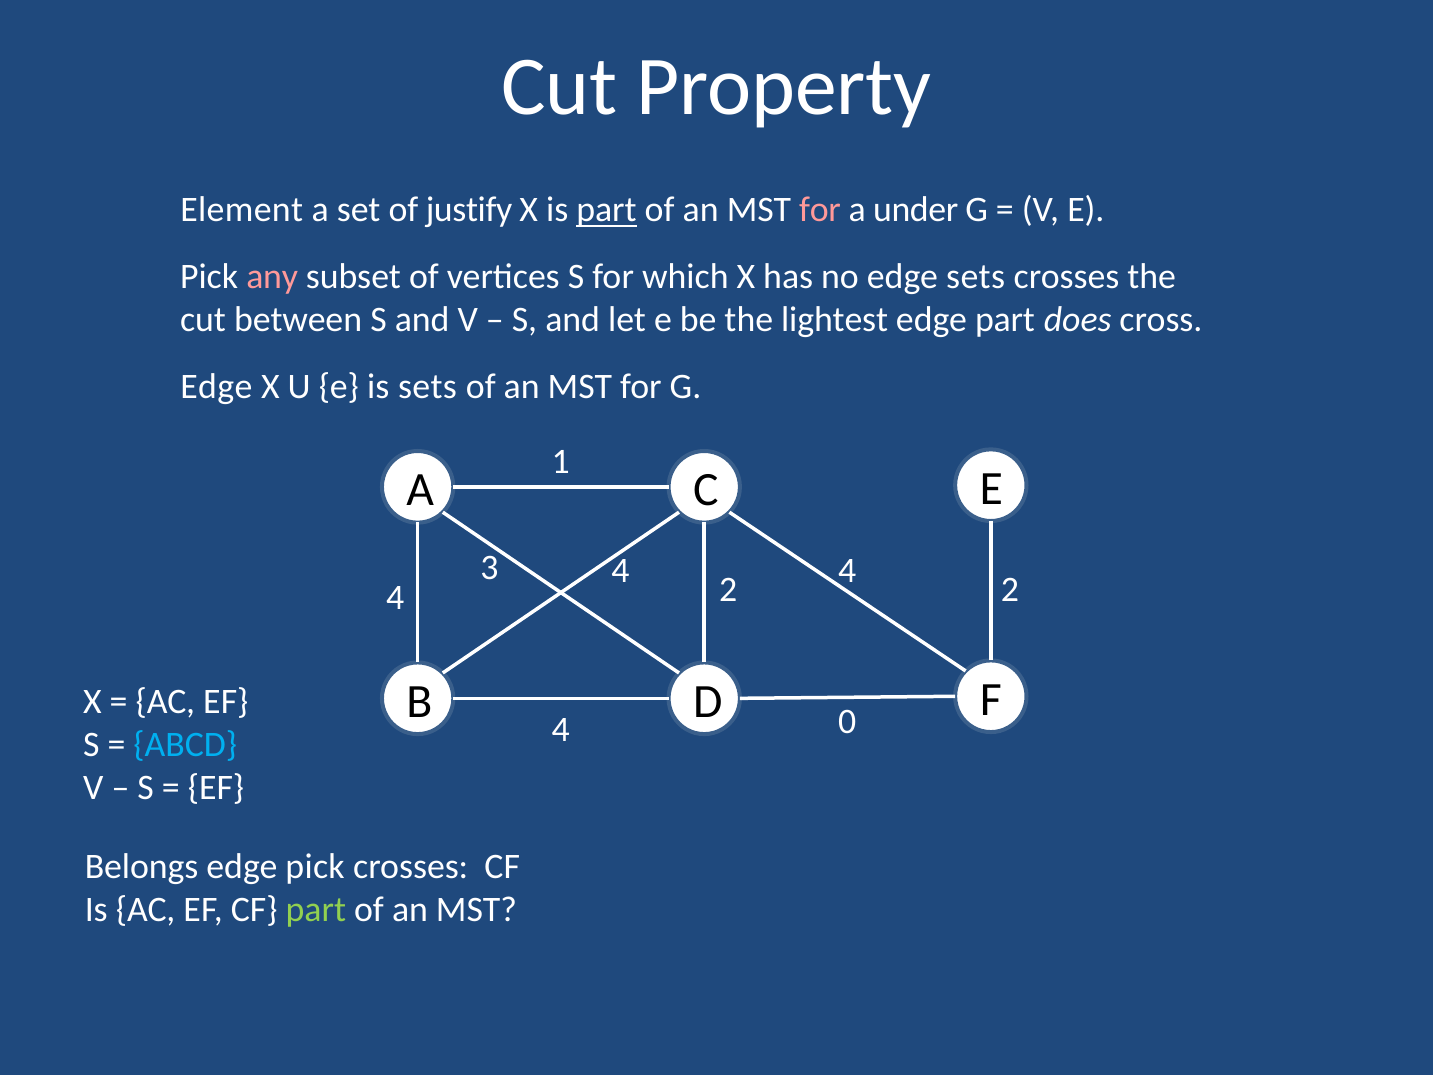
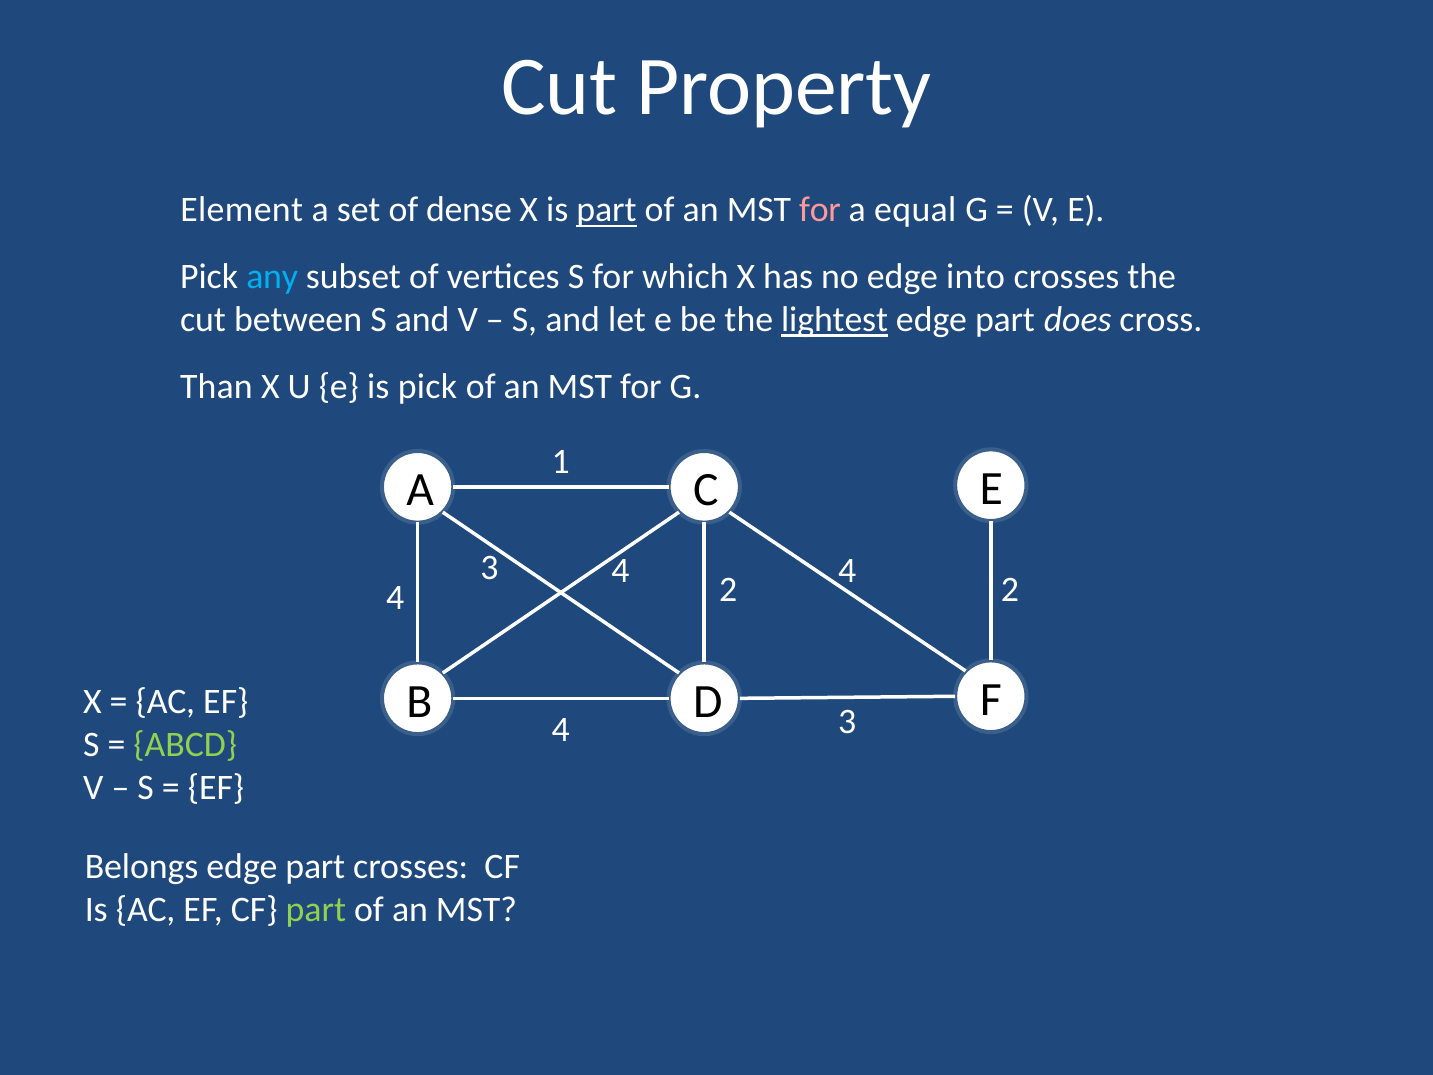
justify: justify -> dense (469, 210)
under: under -> equal (915, 210)
any colour: pink -> light blue (272, 277)
edge sets: sets -> into (976, 277)
lightest underline: none -> present (835, 320)
Edge: Edge -> Than (216, 387)
is sets: sets -> pick (427, 387)
D 0: 0 -> 3 (847, 721)
ABCD colour: light blue -> light green (185, 745)
pick: pick -> part (315, 867)
